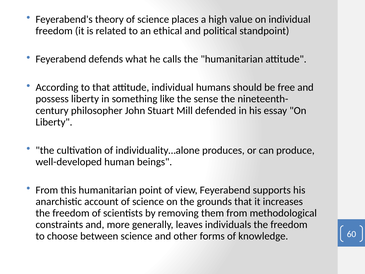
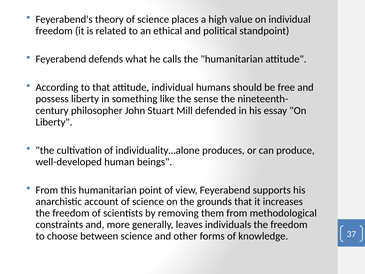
60: 60 -> 37 (351, 234)
